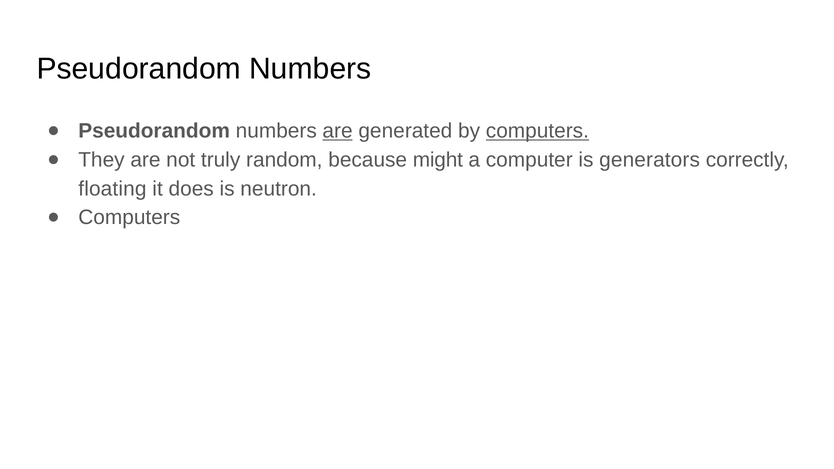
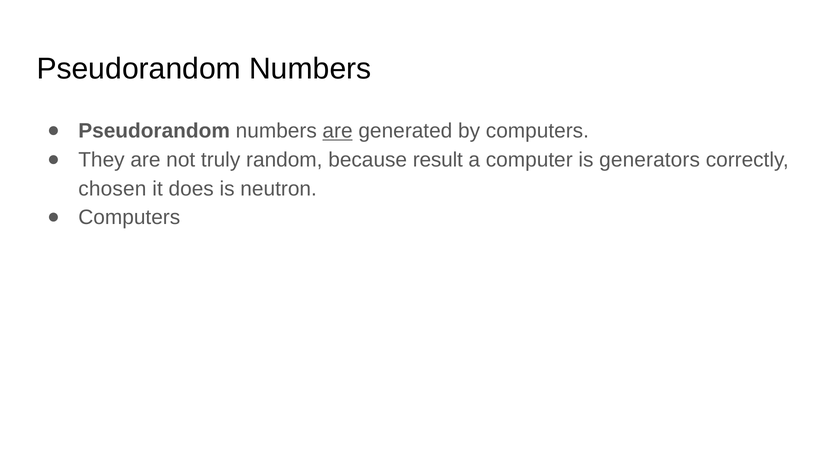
computers underline: present -> none (537, 131)
might: might -> result (438, 160)
floating: floating -> chosen (112, 189)
